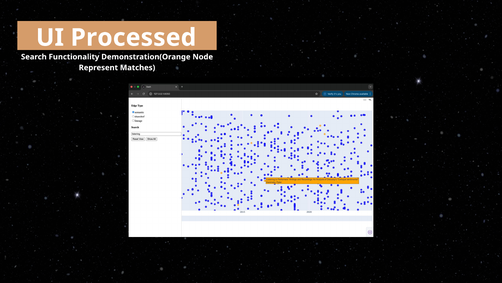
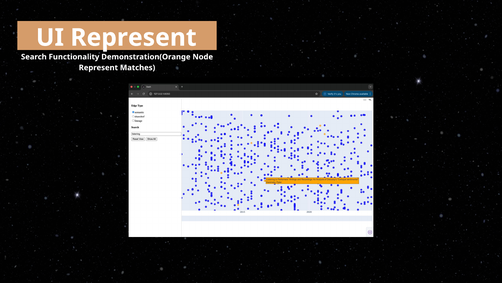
UI Processed: Processed -> Represent (133, 38)
